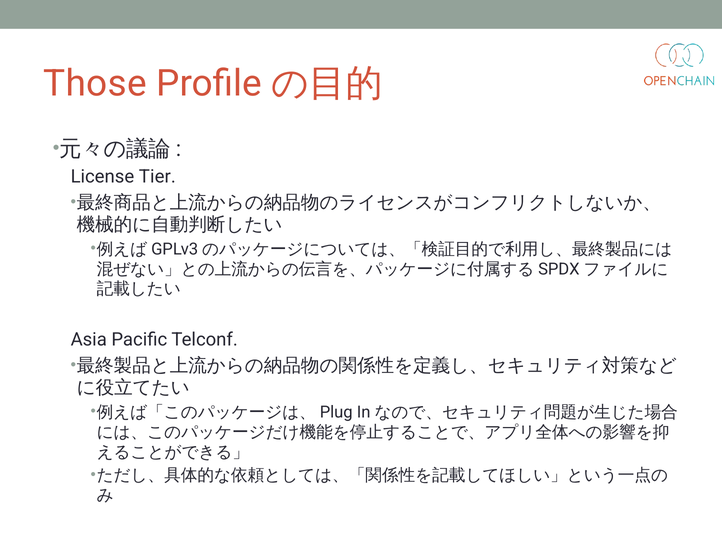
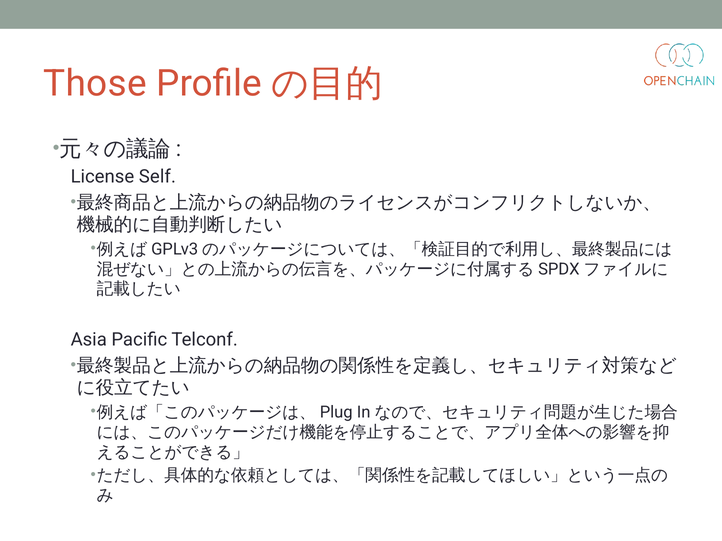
Tier: Tier -> Self (157, 177)
